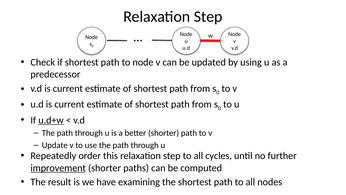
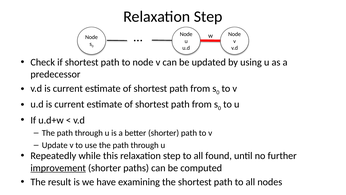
u.d+w underline: present -> none (51, 120)
order: order -> while (90, 156)
cycles: cycles -> found (219, 156)
